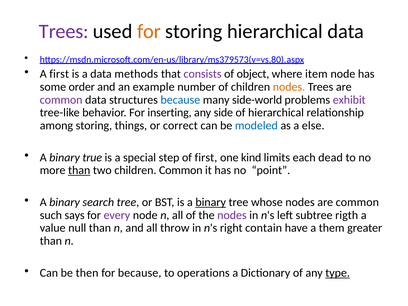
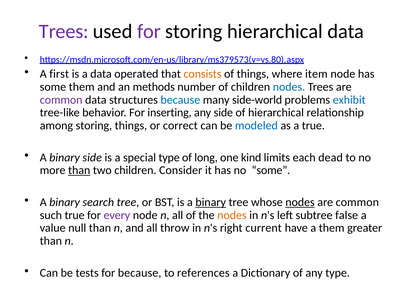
for colour: orange -> purple (149, 31)
methods: methods -> operated (136, 74)
consists colour: purple -> orange (203, 74)
of object: object -> things (253, 74)
some order: order -> them (82, 87)
example: example -> methods (154, 87)
nodes colour: orange -> blue (289, 87)
exhibit colour: purple -> blue (349, 100)
a else: else -> true (313, 125)
binary true: true -> side (92, 157)
special step: step -> type (169, 157)
of first: first -> long (206, 157)
children Common: Common -> Consider (181, 170)
no point: point -> some (271, 170)
nodes underline: none -> present (300, 202)
such says: says -> true (75, 215)
nodes colour: purple -> orange (232, 215)
rigth: rigth -> false (347, 215)
contain: contain -> current (264, 228)
then: then -> tests (87, 273)
operations: operations -> references (203, 273)
type underline: present -> none (338, 273)
